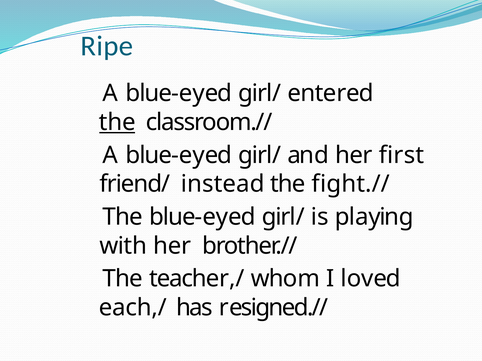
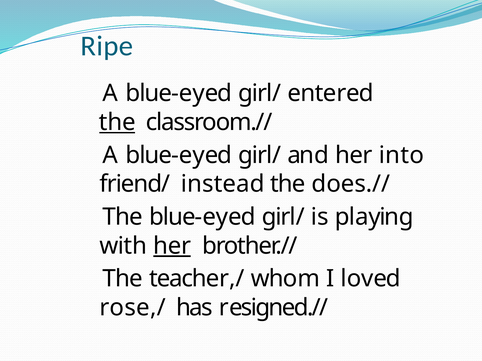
first: first -> into (401, 155)
fight.//: fight.// -> does.// (351, 184)
her underline: none -> present (172, 246)
each,/: each,/ -> rose,/ (133, 308)
